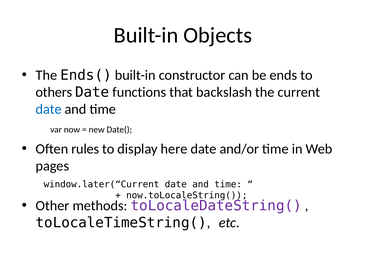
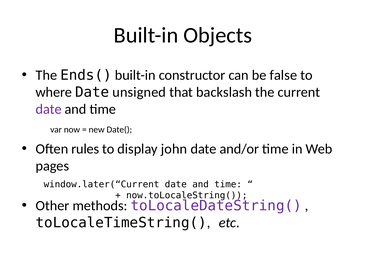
ends: ends -> false (283, 75)
others: others -> where (54, 92)
functions: functions -> unsigned (139, 92)
date colour: blue -> purple (49, 109)
here: here -> john (174, 149)
